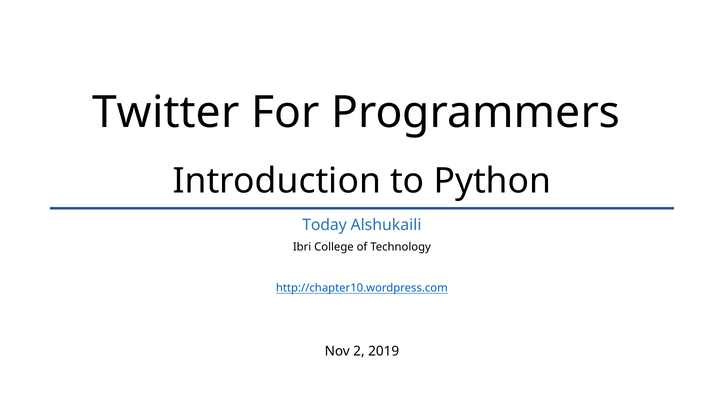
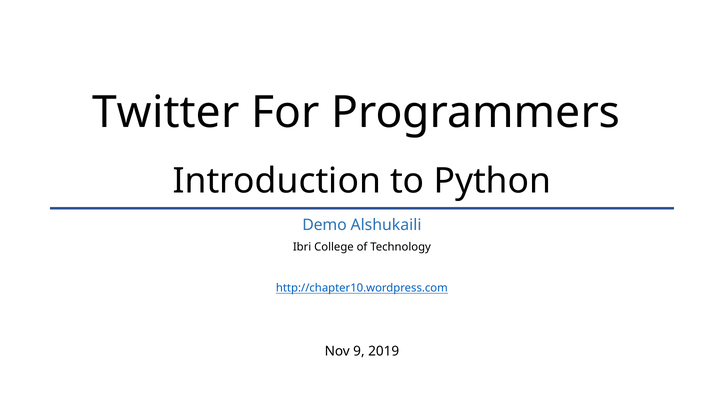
Today: Today -> Demo (325, 225)
2: 2 -> 9 (359, 351)
